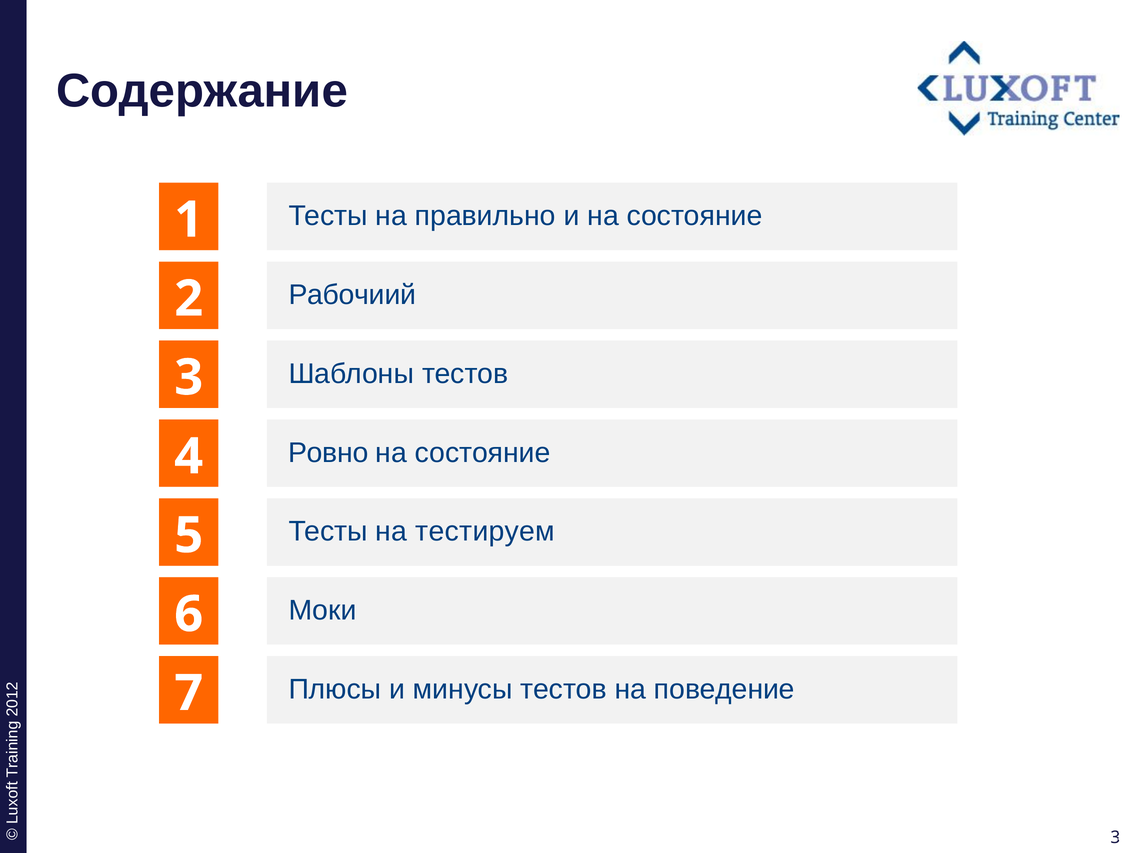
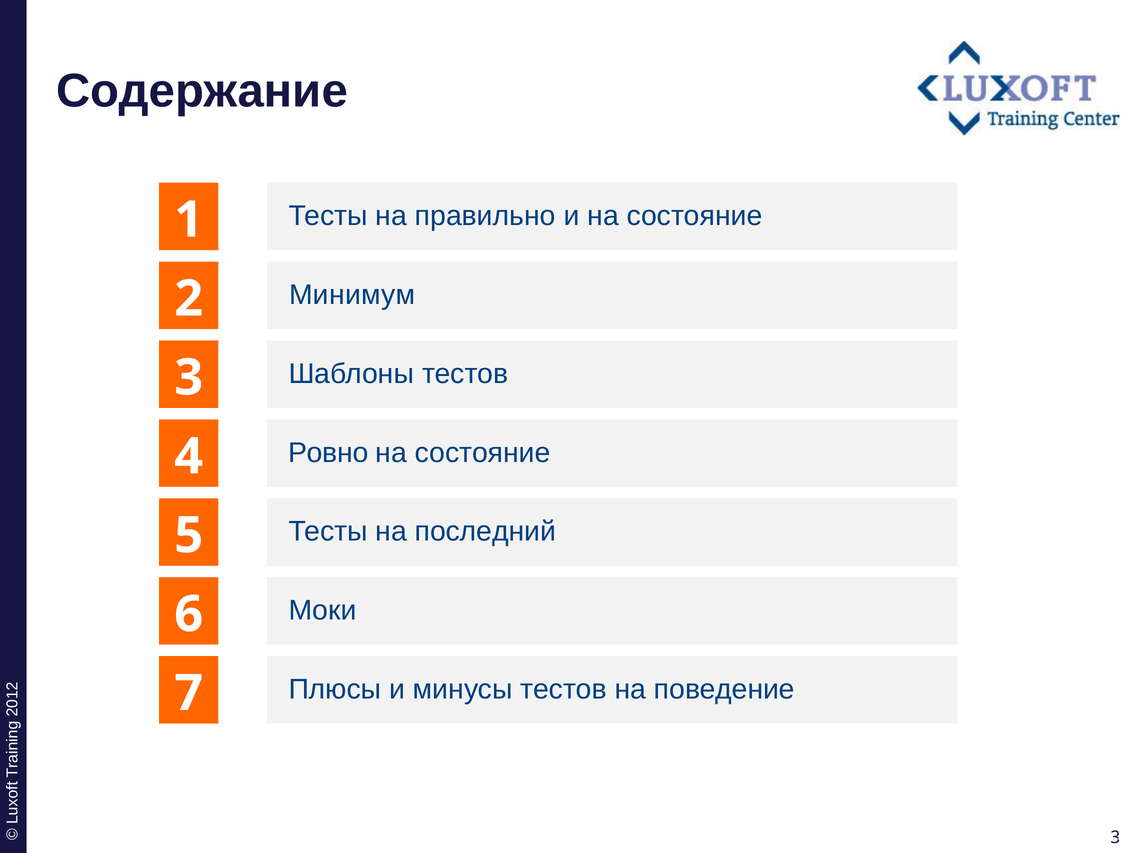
Рабочиий: Рабочиий -> Минимум (352, 295)
тестируем: тестируем -> последний (485, 531)
